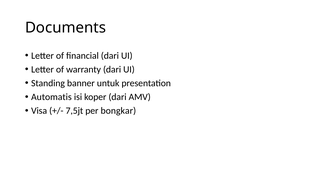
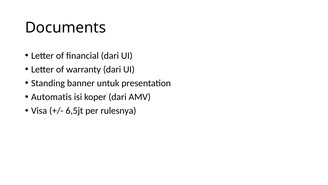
7,5jt: 7,5jt -> 6,5jt (74, 110)
bongkar: bongkar -> rulesnya (118, 110)
